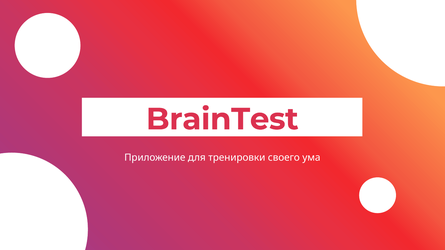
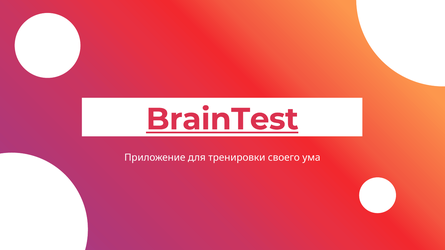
BrainTest underline: none -> present (222, 119)
